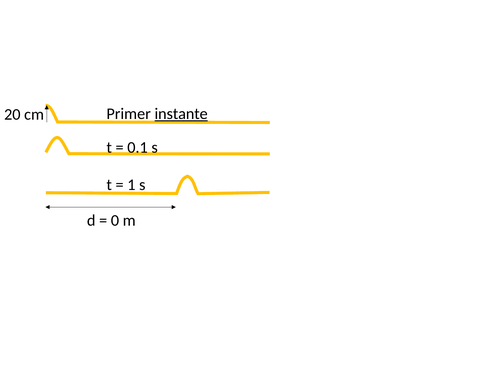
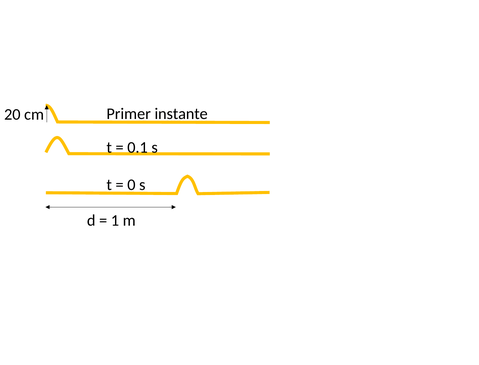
instante underline: present -> none (181, 114)
1: 1 -> 0 (131, 185)
0: 0 -> 1 (115, 220)
